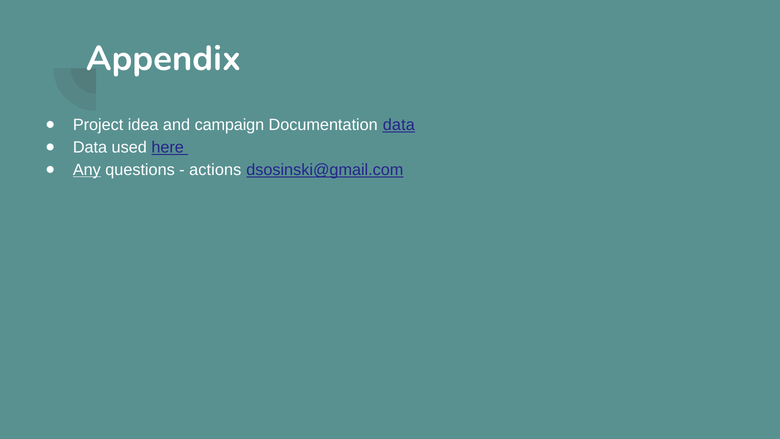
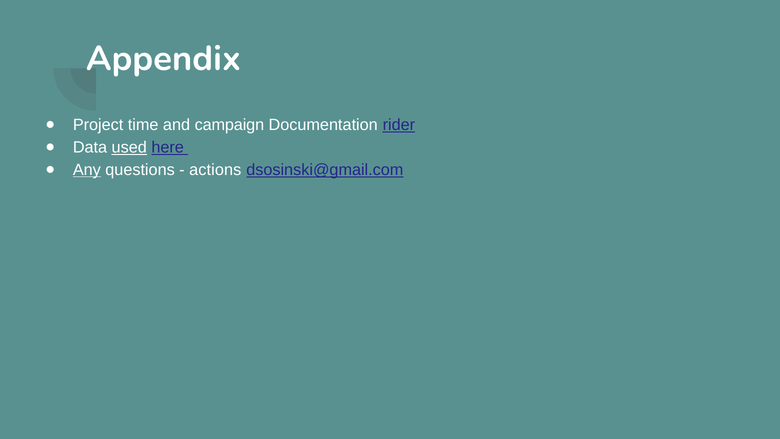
idea: idea -> time (143, 125)
Documentation data: data -> rider (399, 125)
used underline: none -> present (129, 147)
